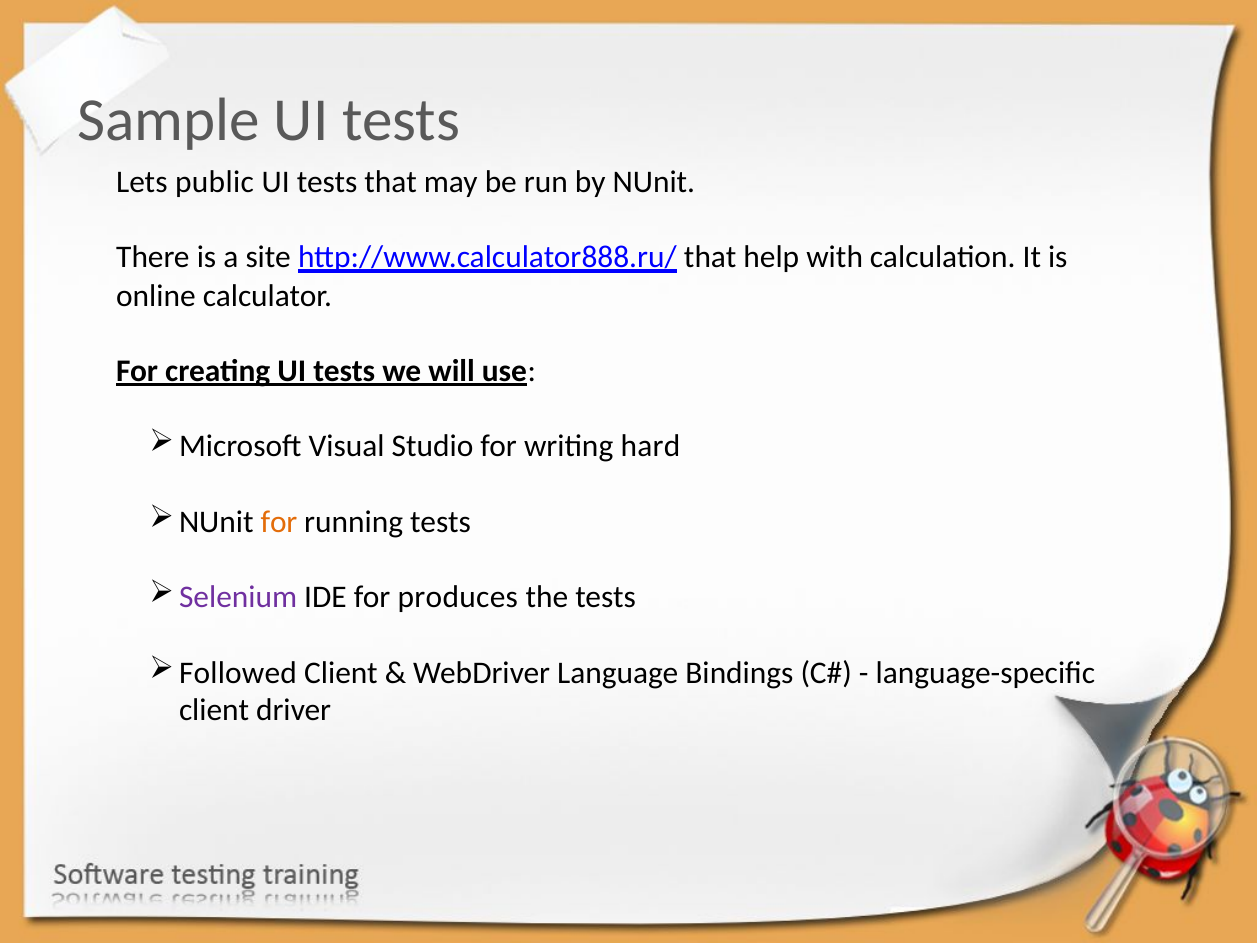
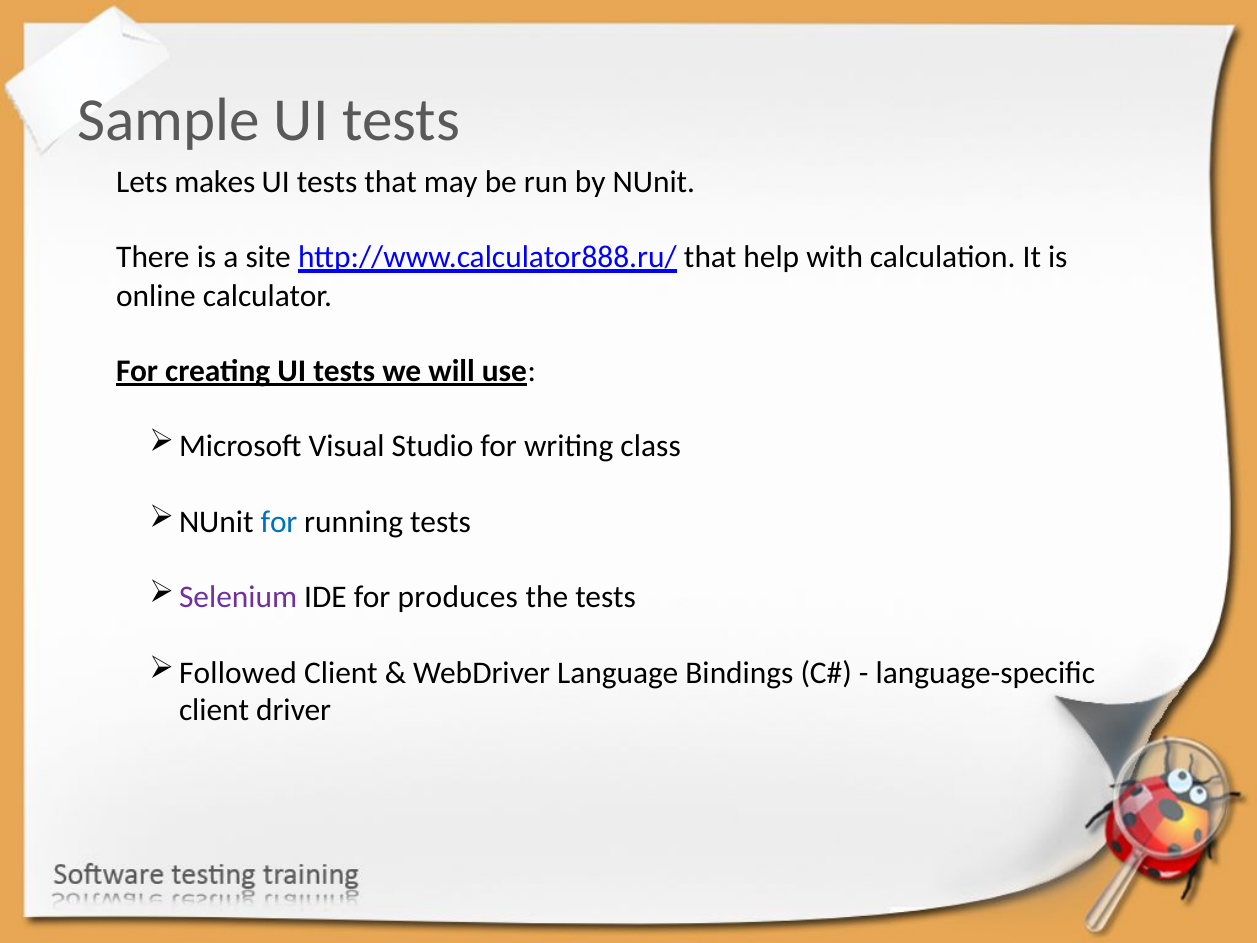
public: public -> makes (215, 182)
hard: hard -> class (651, 446)
for colour: orange -> blue (279, 522)
